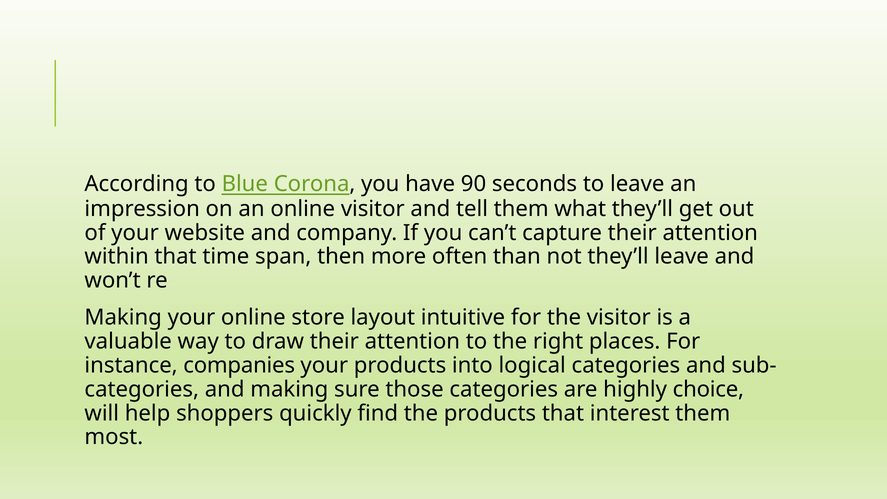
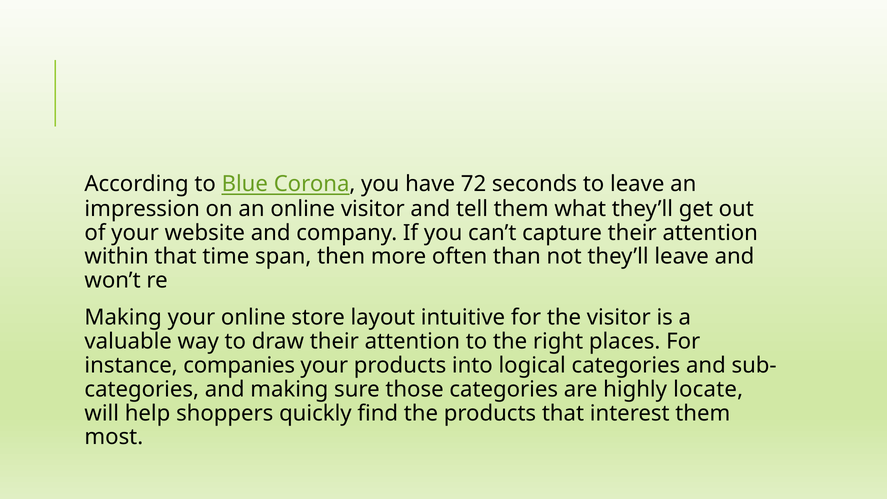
90: 90 -> 72 (474, 184)
choice: choice -> locate (708, 389)
